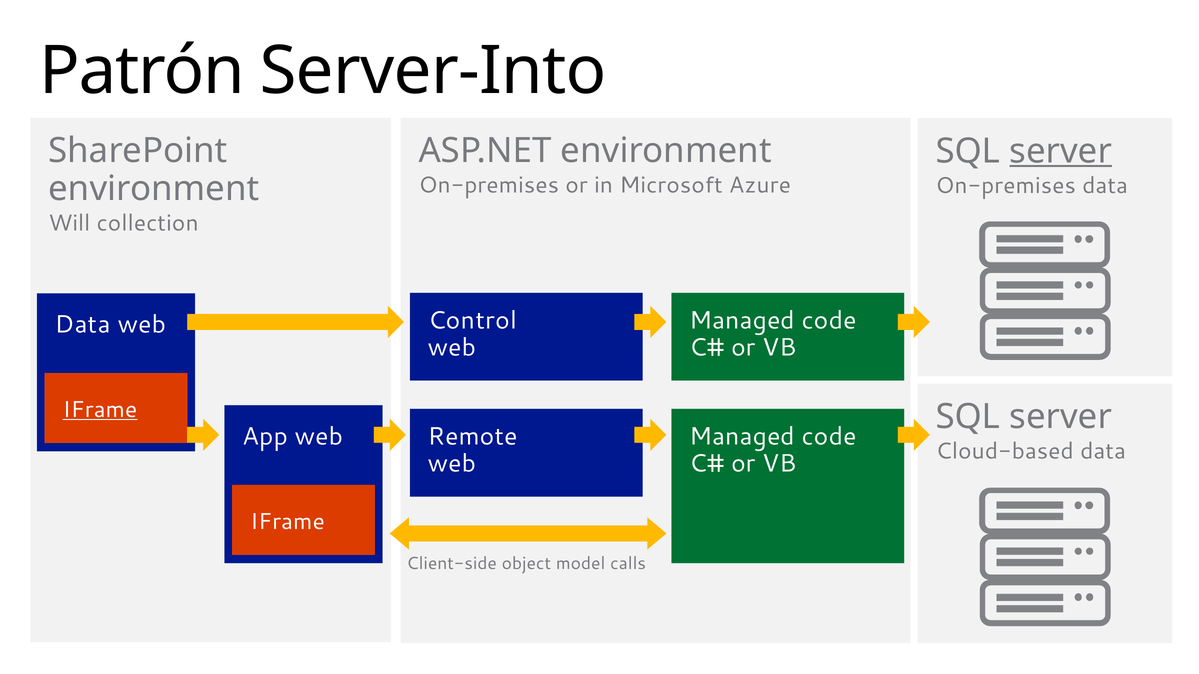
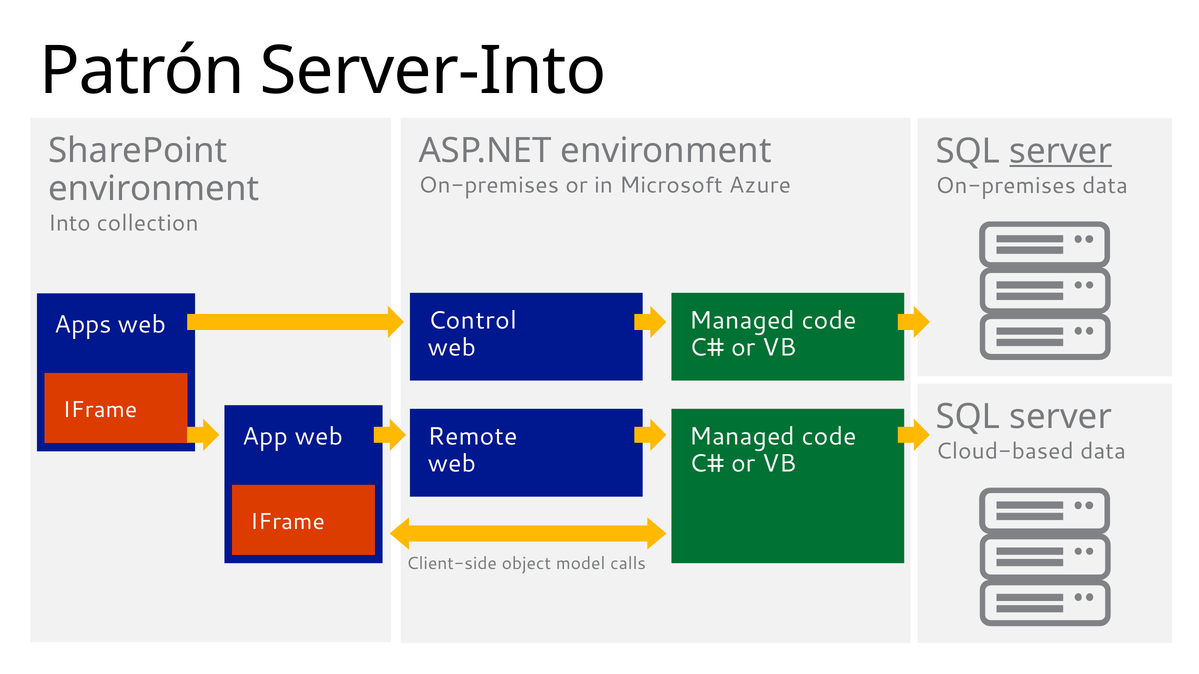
Will: Will -> Into (69, 223)
Data: Data -> Apps (83, 325)
IFrame underline: present -> none (100, 410)
